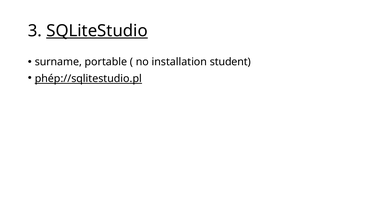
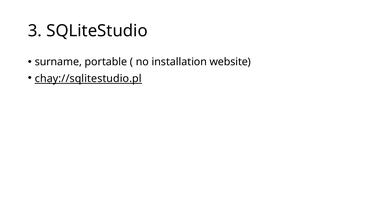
SQLiteStudio underline: present -> none (97, 31)
student: student -> website (230, 62)
phép://sqlitestudio.pl: phép://sqlitestudio.pl -> chạy://sqlitestudio.pl (88, 78)
